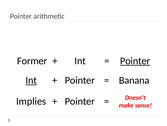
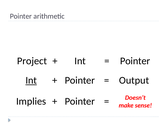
Former: Former -> Project (32, 61)
Pointer underline: present -> none (135, 61)
Banana: Banana -> Output (134, 80)
